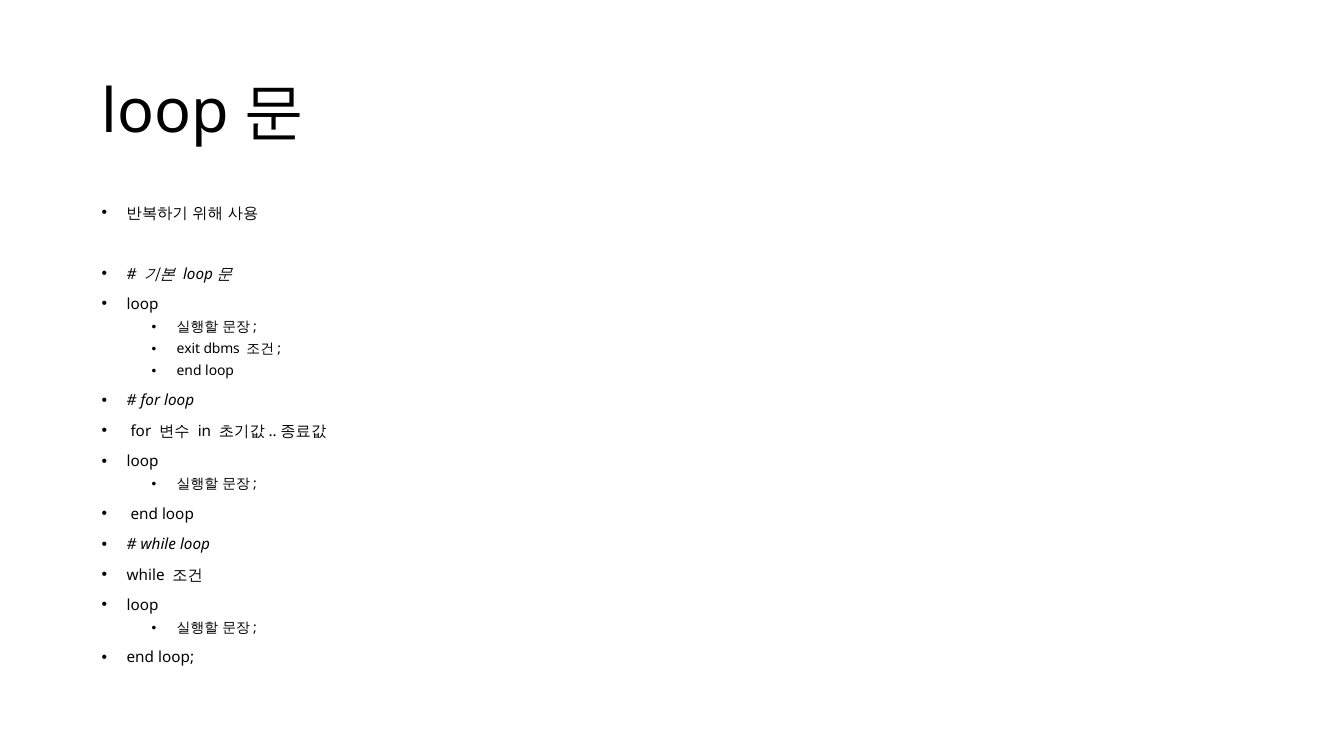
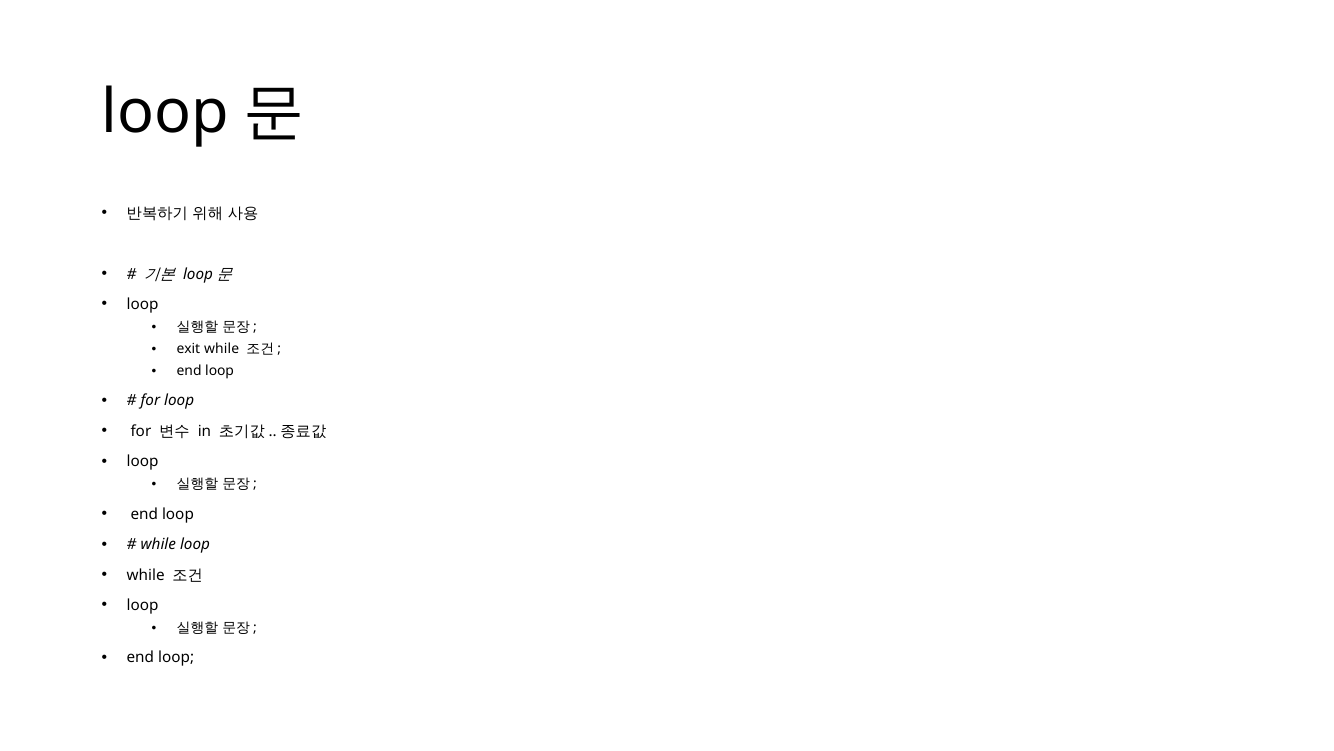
exit dbms: dbms -> while (222, 349)
